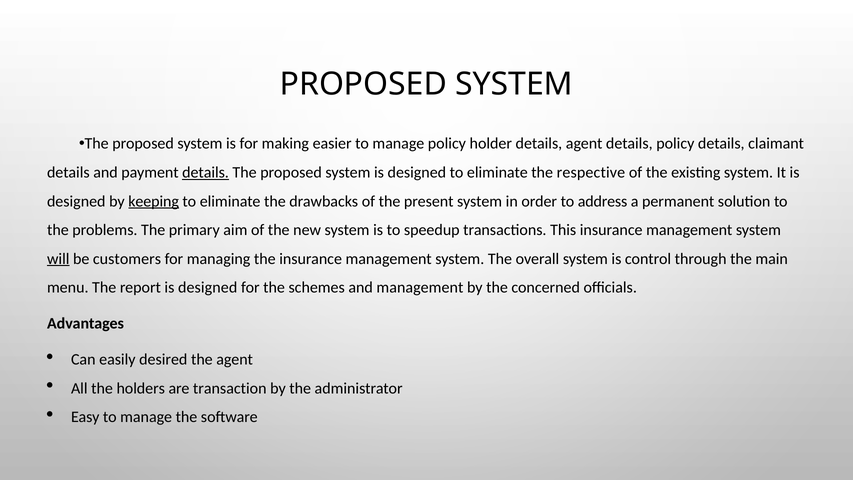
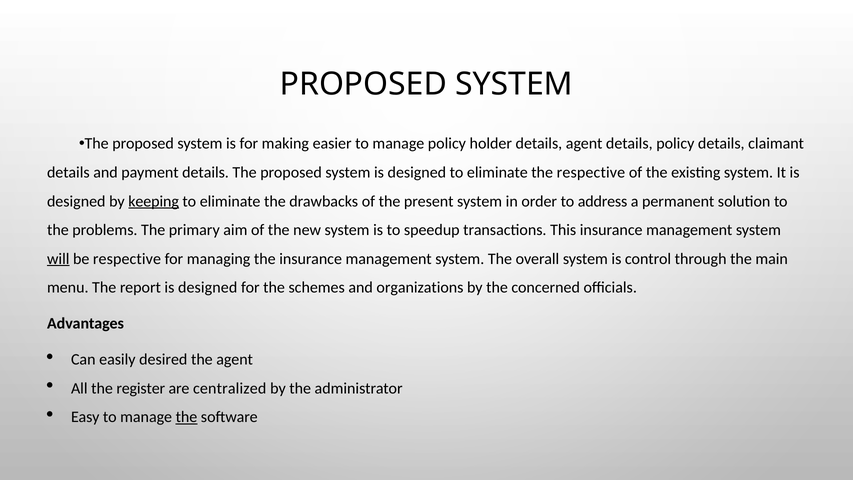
details underline: present -> none (206, 172)
be customers: customers -> respective (127, 259)
and management: management -> organizations (420, 288)
holders: holders -> register (141, 388)
transaction: transaction -> centralized (230, 388)
the underline: none -> present (186, 417)
